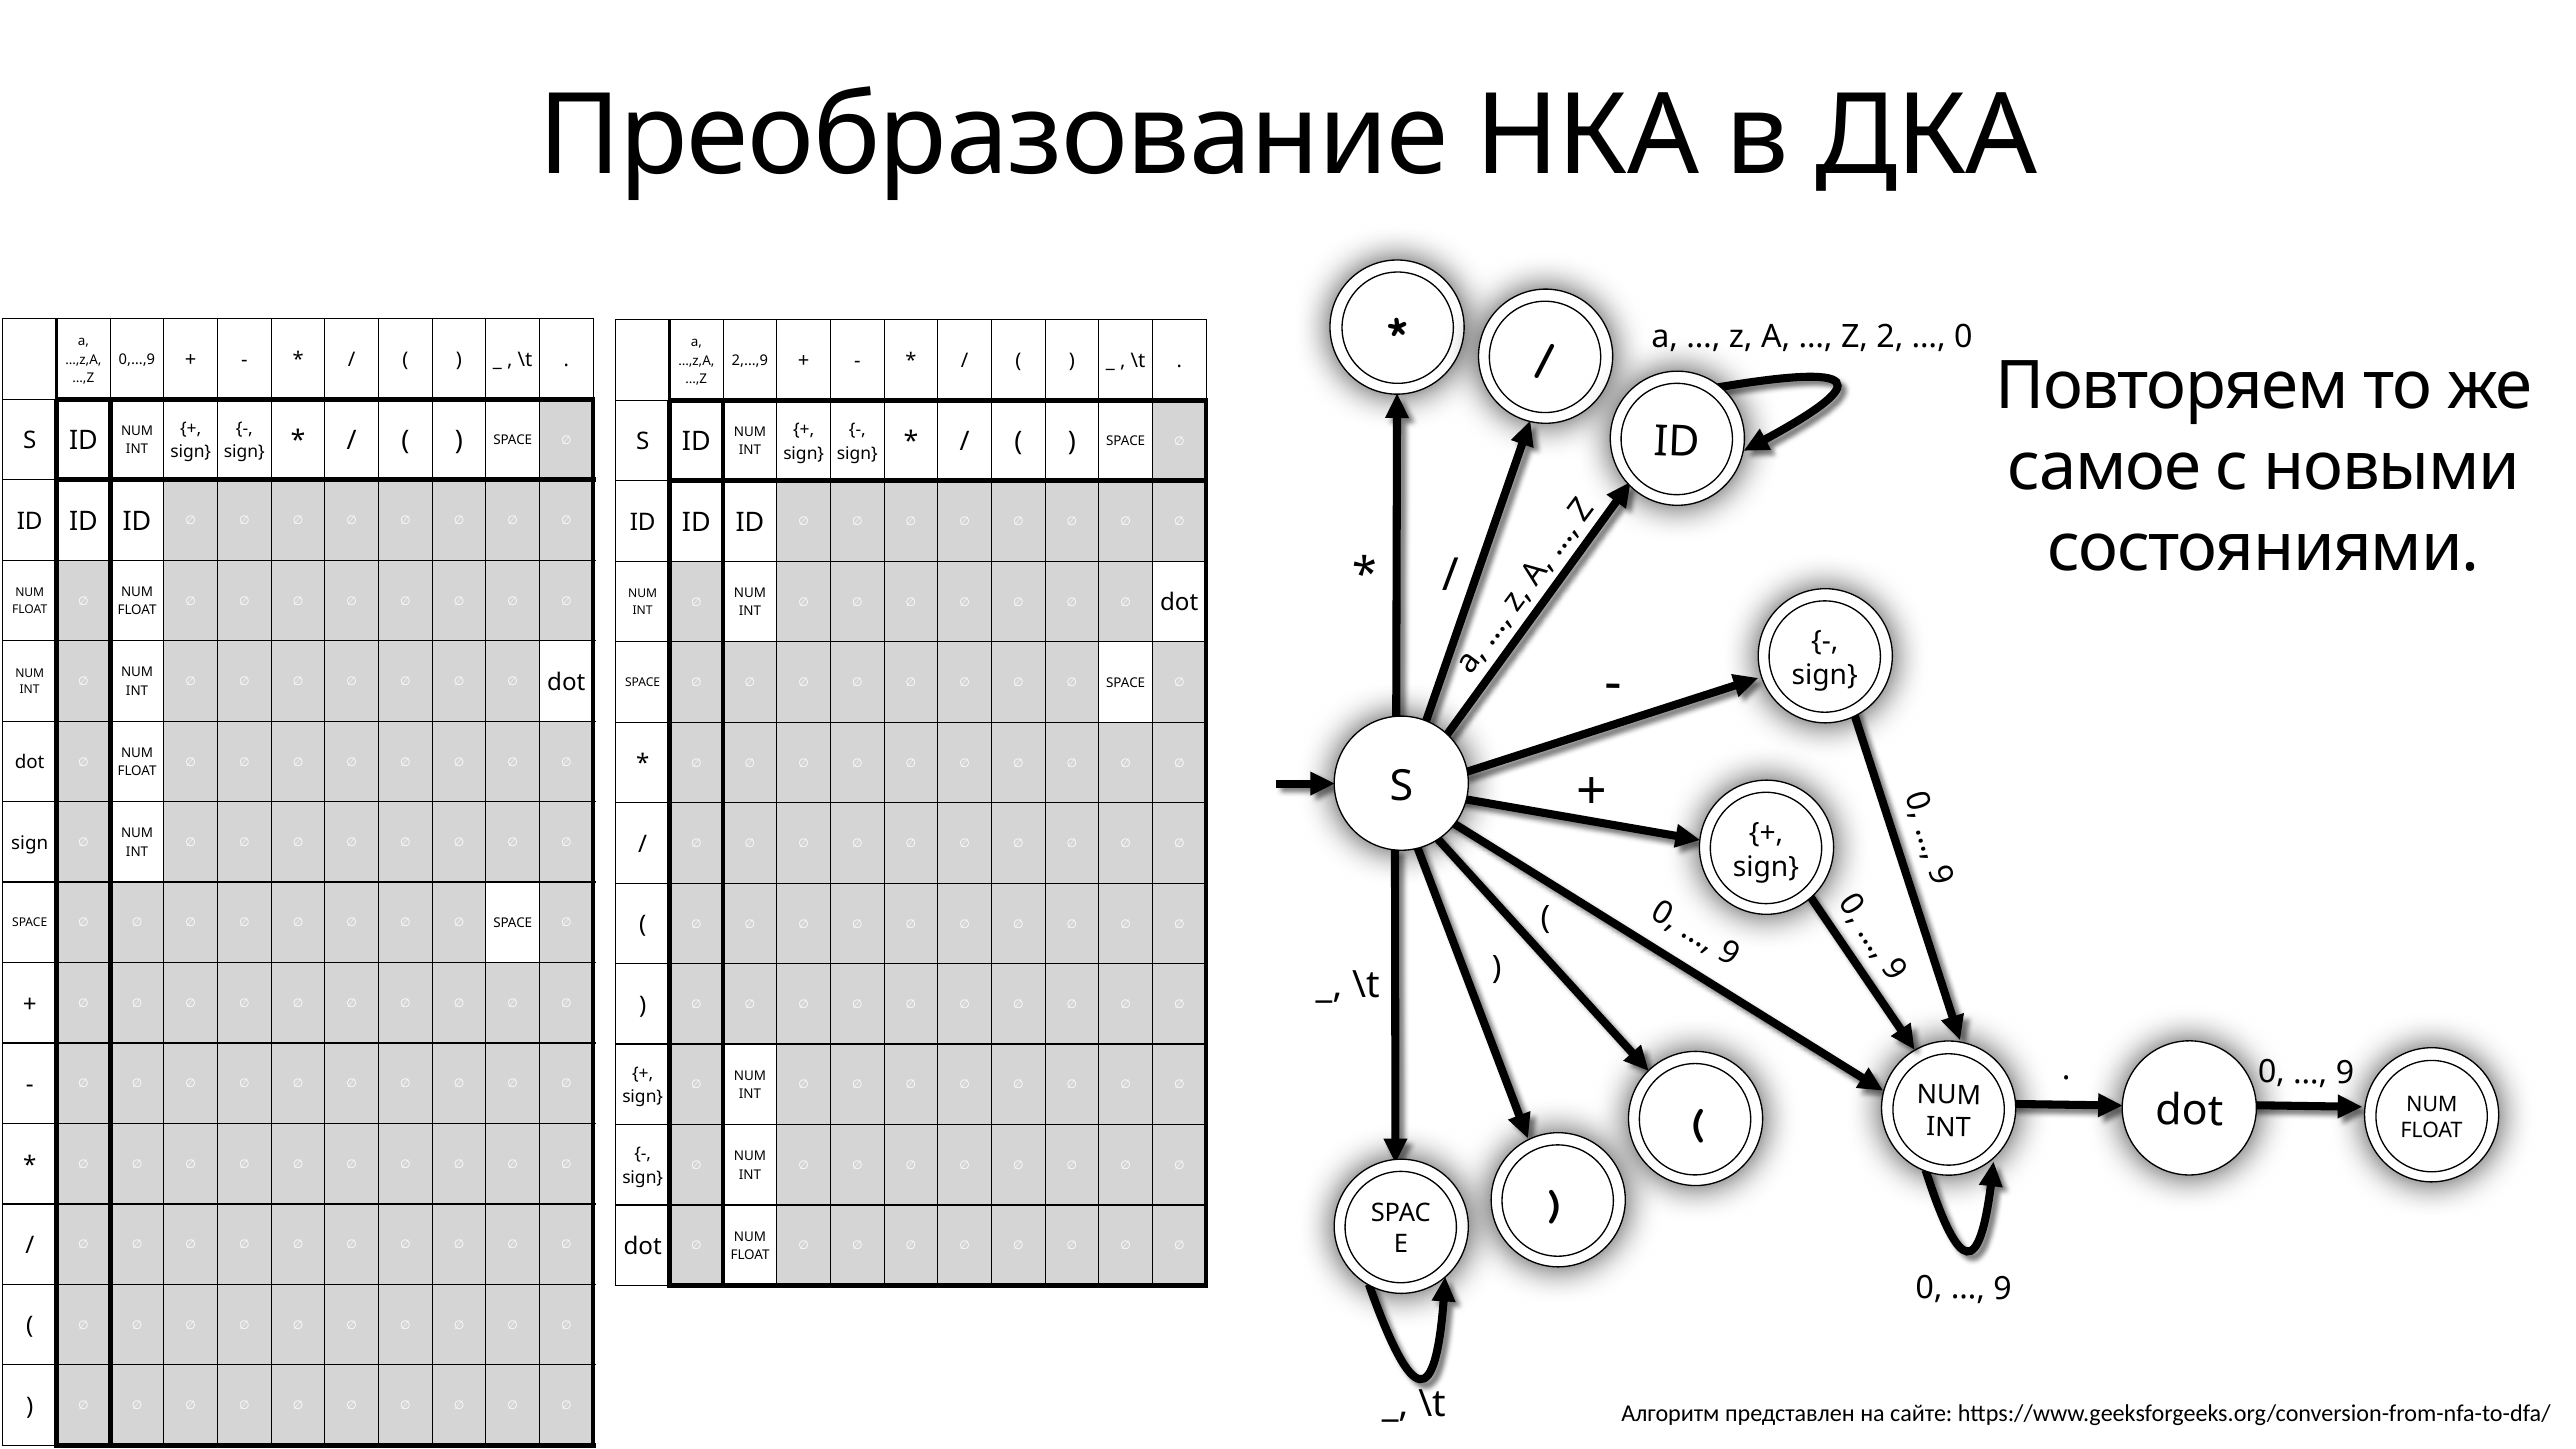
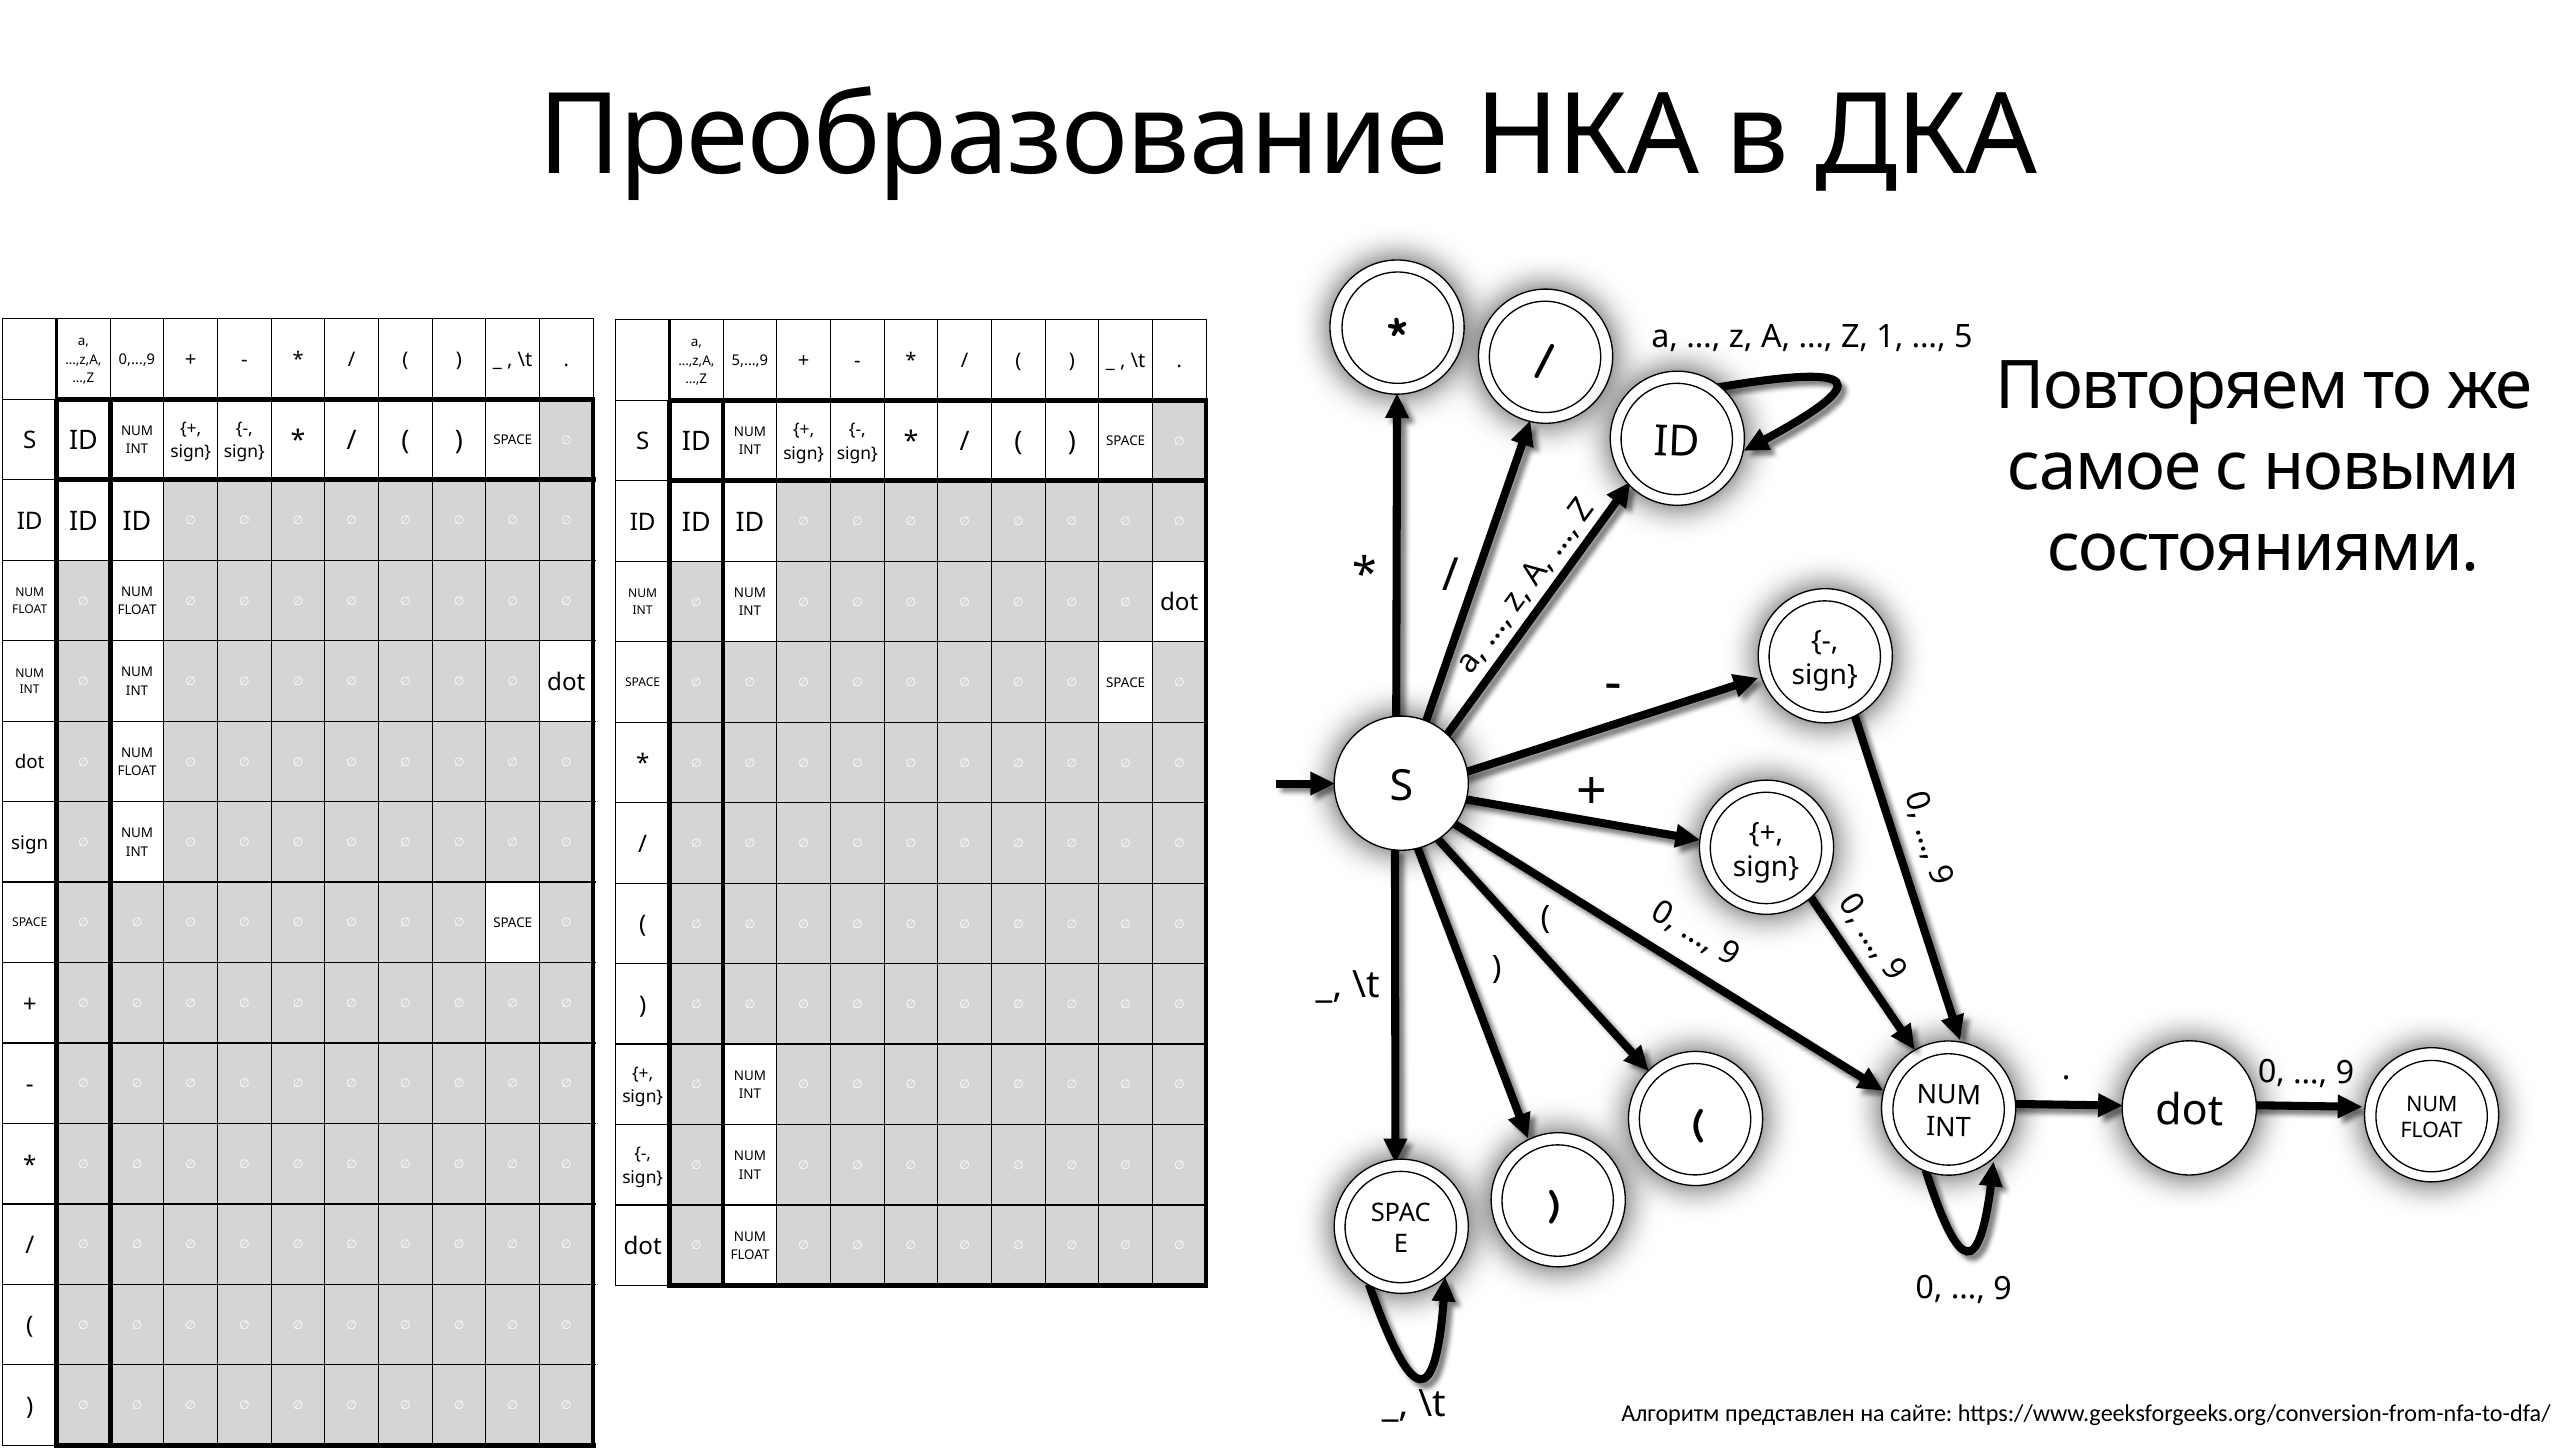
2: 2 -> 1 (1890, 336)
0: 0 -> 5 (1963, 336)
2,…,9: 2,…,9 -> 5,…,9 (750, 361)
